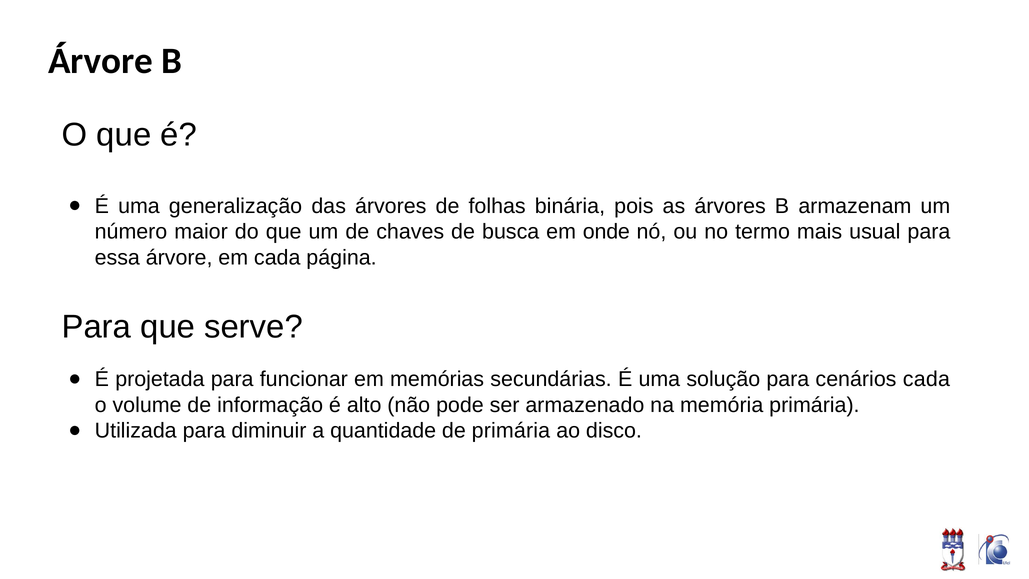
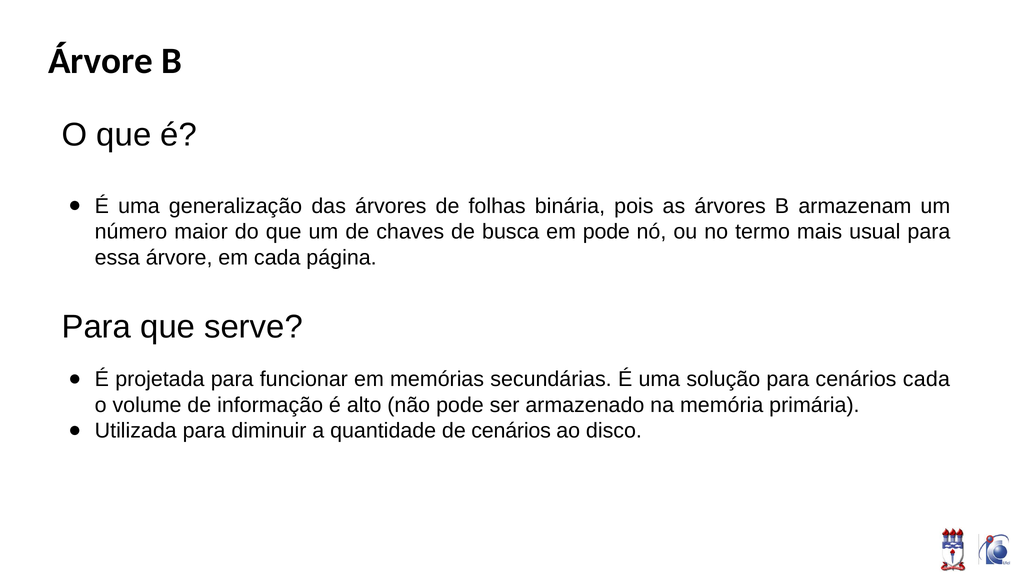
em onde: onde -> pode (606, 232)
de primária: primária -> cenários (511, 431)
